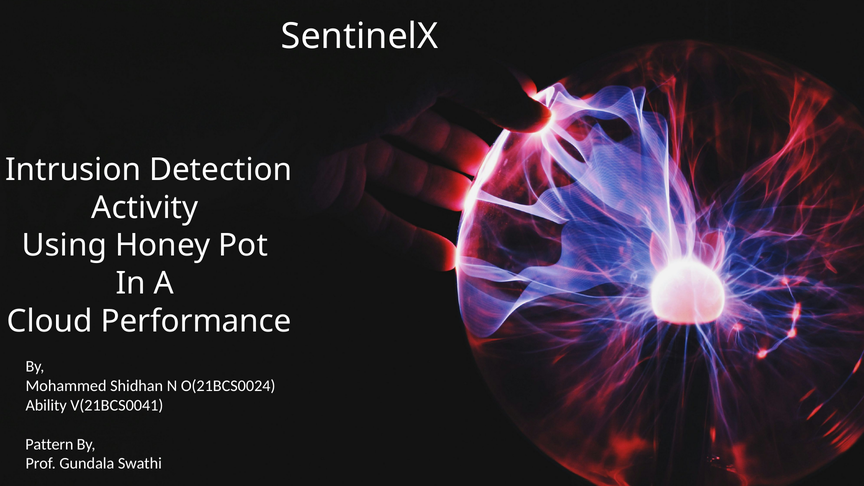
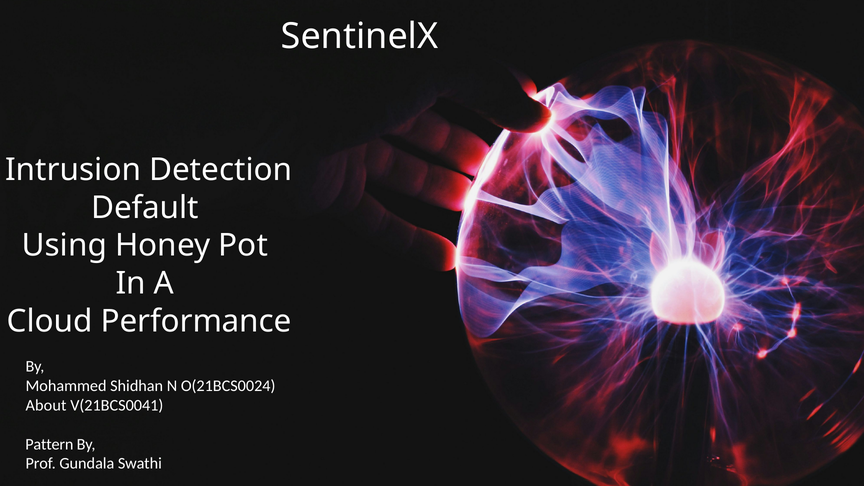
Activity: Activity -> Default (145, 208)
Ability: Ability -> About (46, 405)
